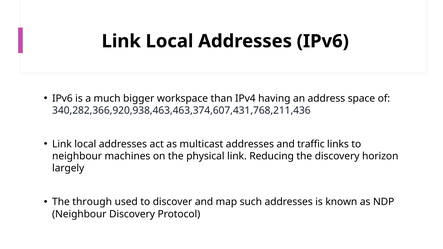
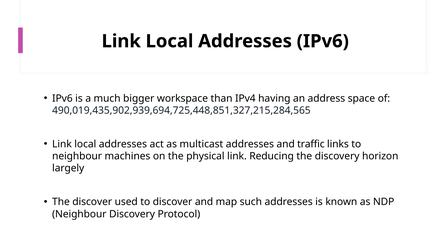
340,282,366,920,938,463,463,374,607,431,768,211,436: 340,282,366,920,938,463,463,374,607,431,768,211,436 -> 490,019,435,902,939,694,725,448,851,327,215,284,565 (181, 111)
The through: through -> discover (92, 202)
